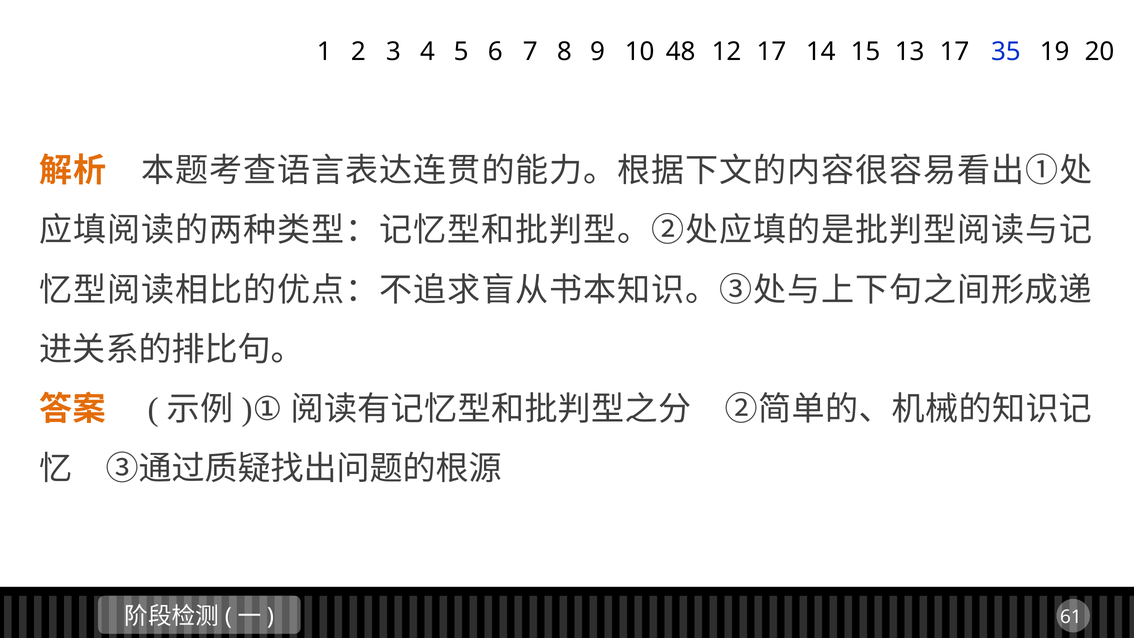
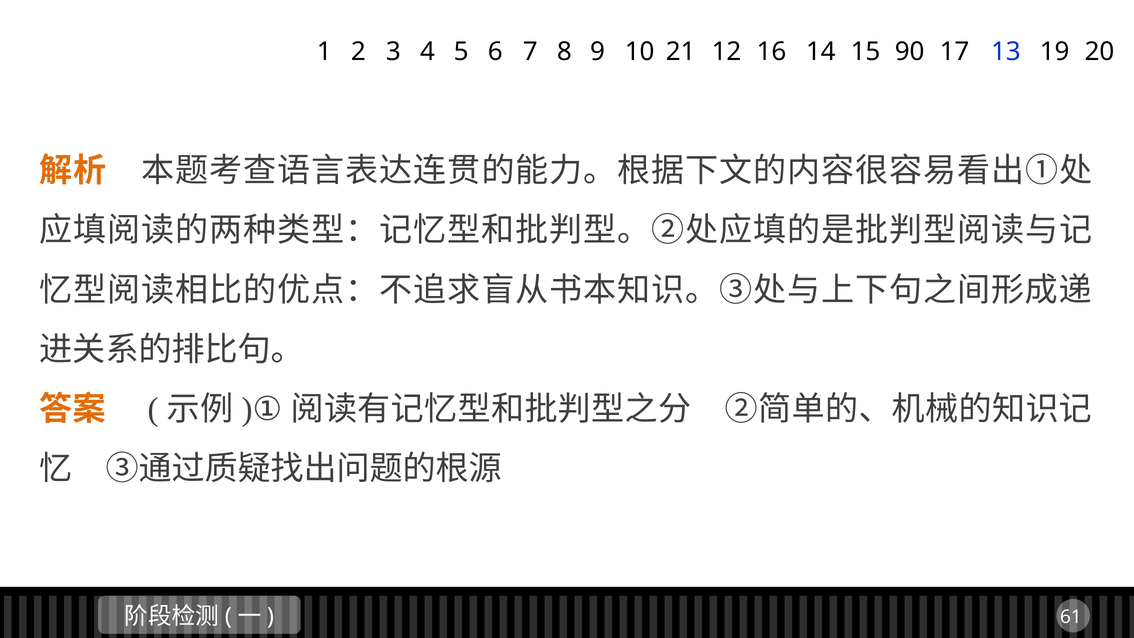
48: 48 -> 21 (681, 52)
12 17: 17 -> 16 (771, 52)
13: 13 -> 90 (910, 52)
35: 35 -> 13 (1006, 52)
